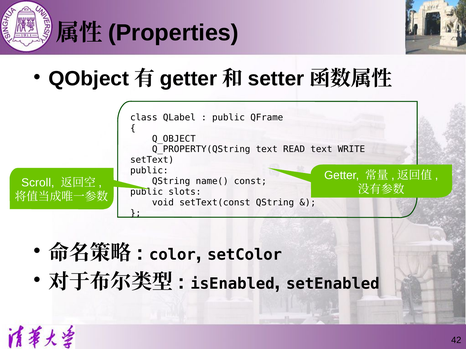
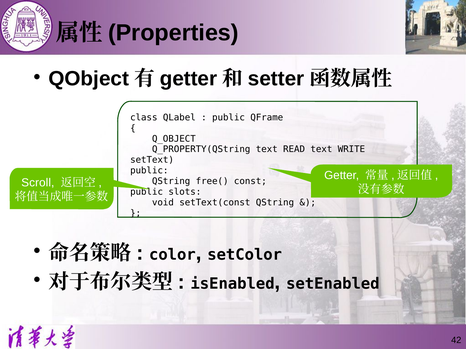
name(: name( -> free( (212, 182)
